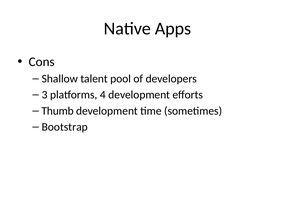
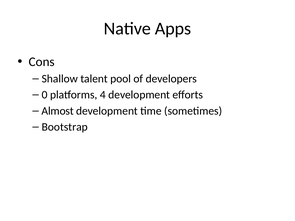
3: 3 -> 0 (45, 95)
Thumb: Thumb -> Almost (58, 111)
